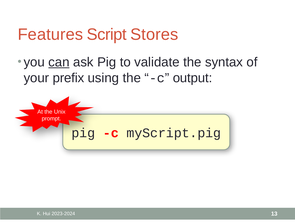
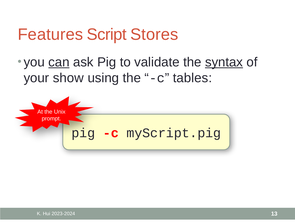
syntax underline: none -> present (224, 62)
prefix: prefix -> show (68, 78)
output: output -> tables (192, 78)
